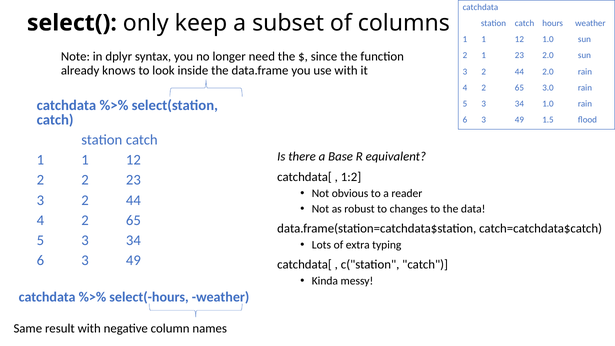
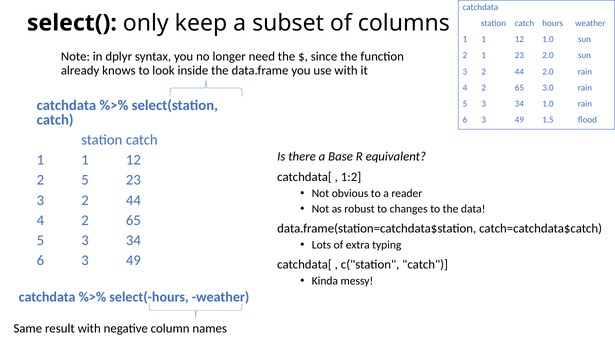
2 2: 2 -> 5 (85, 180)
